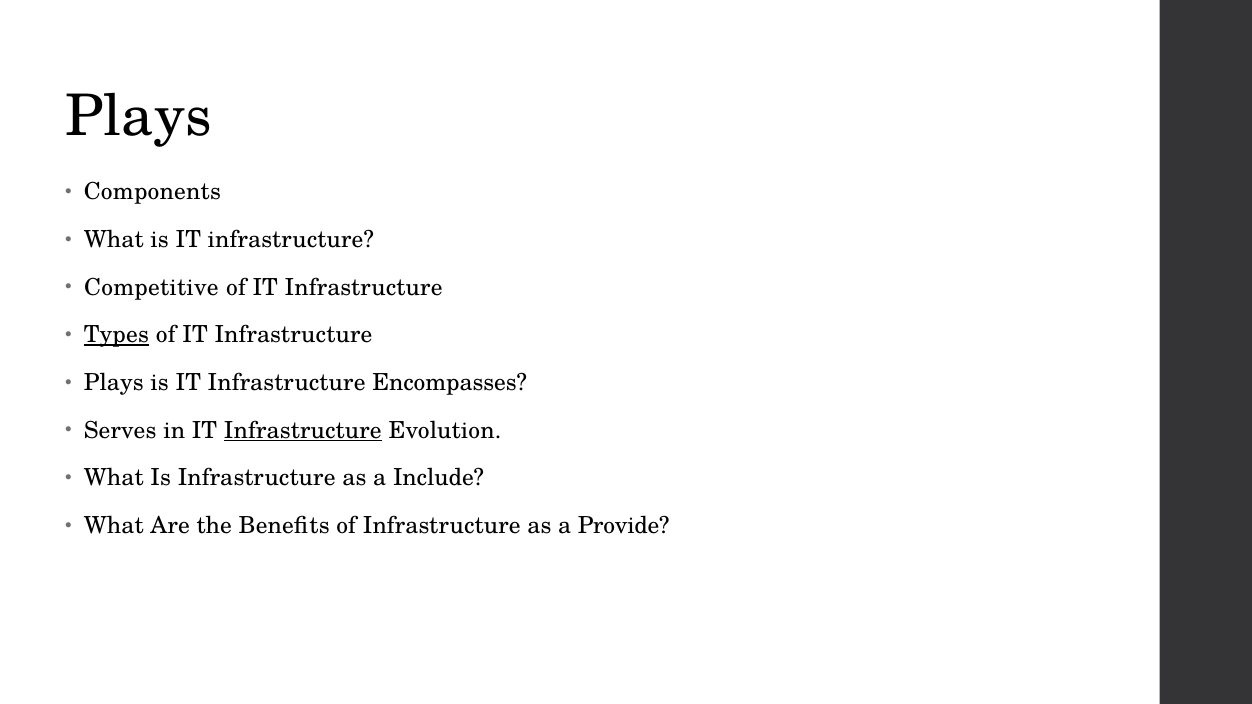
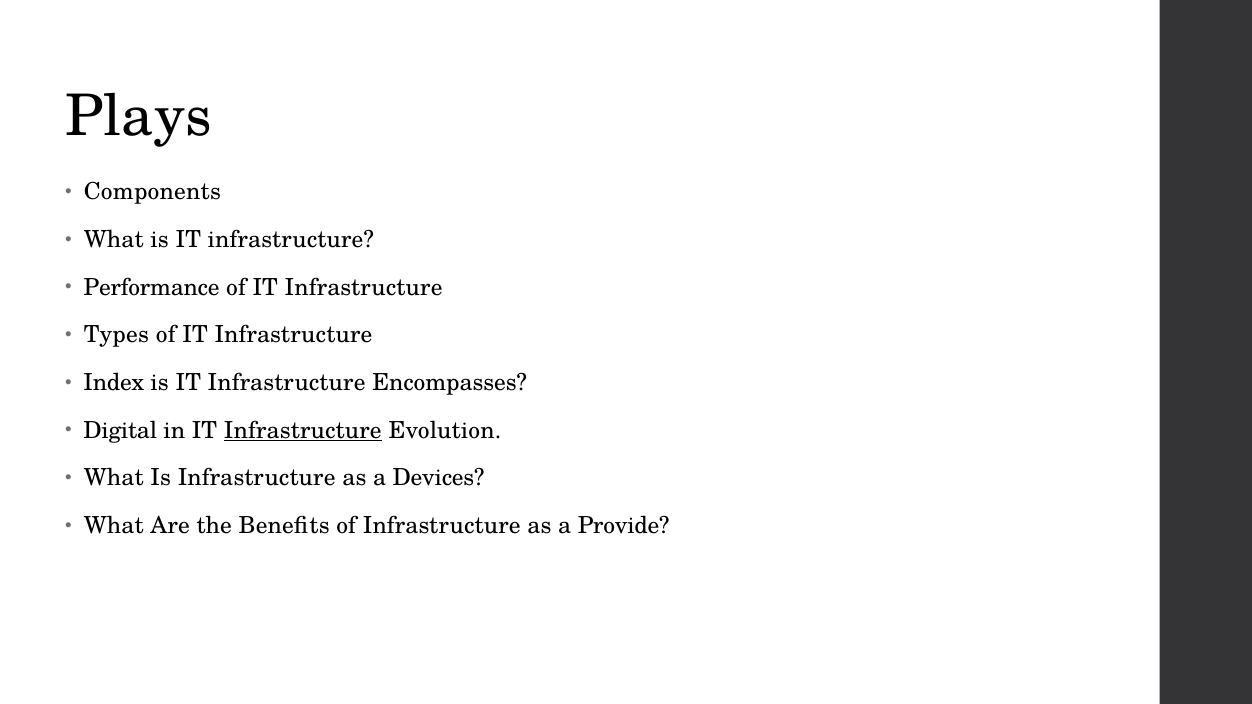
Competitive: Competitive -> Performance (152, 288)
Types underline: present -> none (116, 335)
Plays: Plays -> Index (114, 383)
Serves: Serves -> Digital (120, 431)
Include: Include -> Devices (439, 478)
